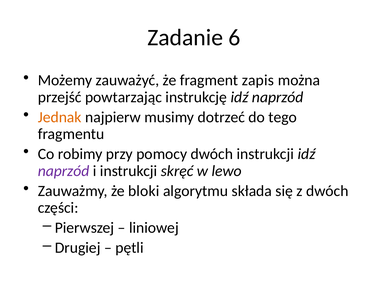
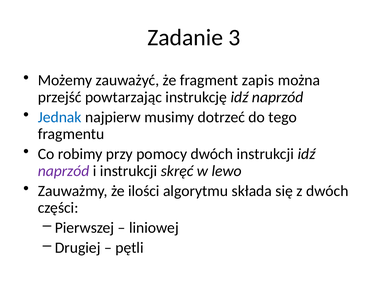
6: 6 -> 3 (234, 38)
Jednak colour: orange -> blue (60, 117)
bloki: bloki -> ilości (144, 191)
